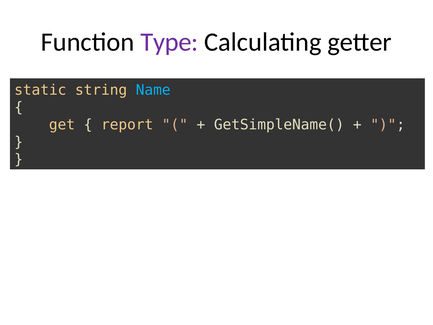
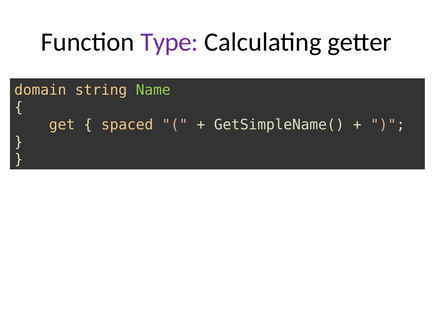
static: static -> domain (40, 90)
Name colour: light blue -> light green (153, 90)
report: report -> spaced (127, 125)
